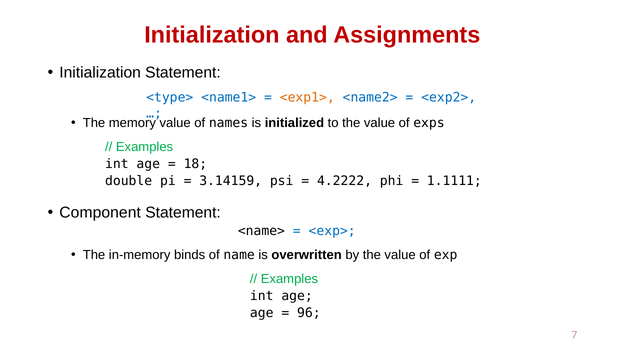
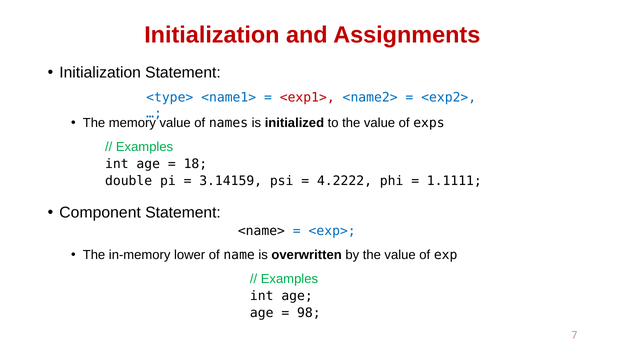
<exp1> colour: orange -> red (307, 98)
binds: binds -> lower (190, 255)
96: 96 -> 98 (309, 313)
